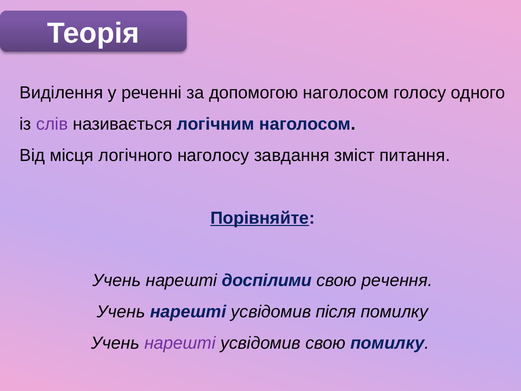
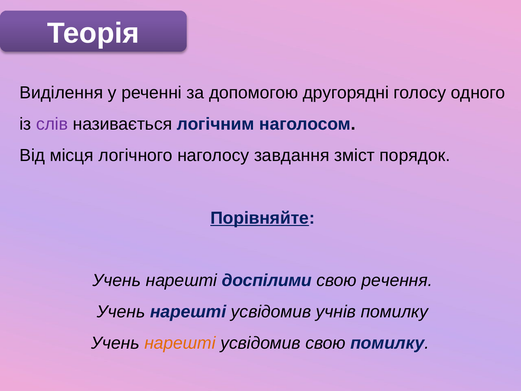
допомогою наголосом: наголосом -> другорядні (346, 93)
питання: питання -> порядок (415, 155)
після: після -> учнів (336, 312)
нарешті colour: purple -> orange (180, 343)
